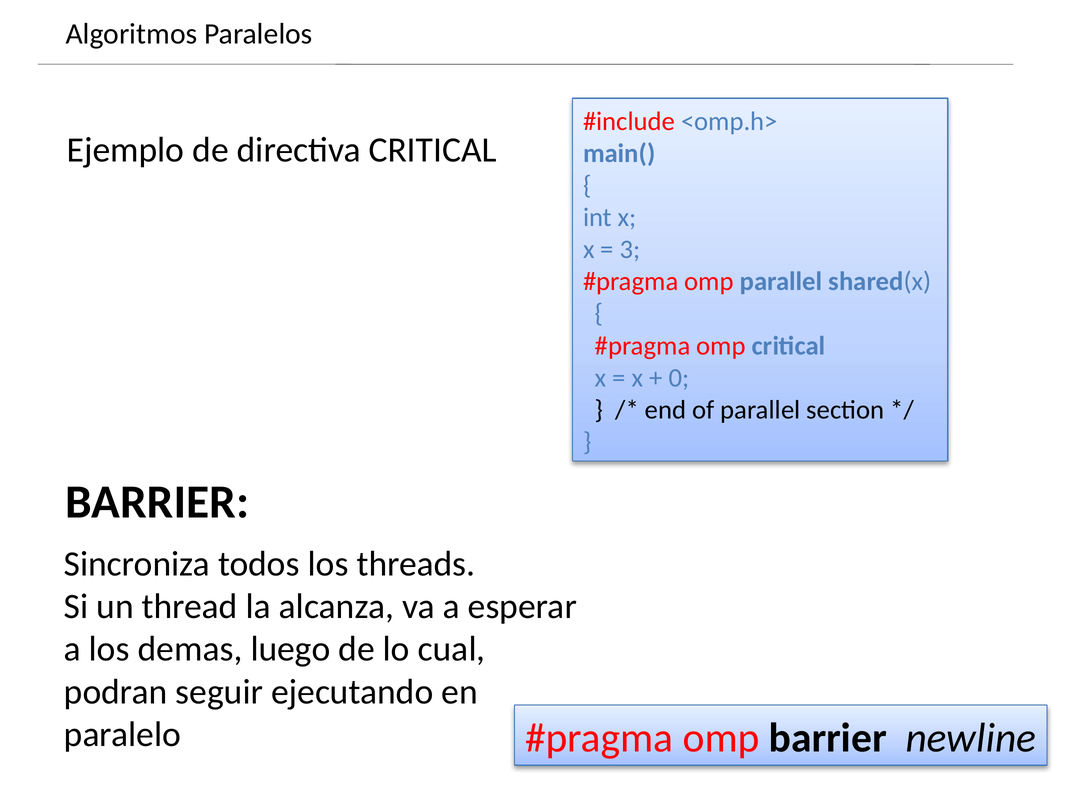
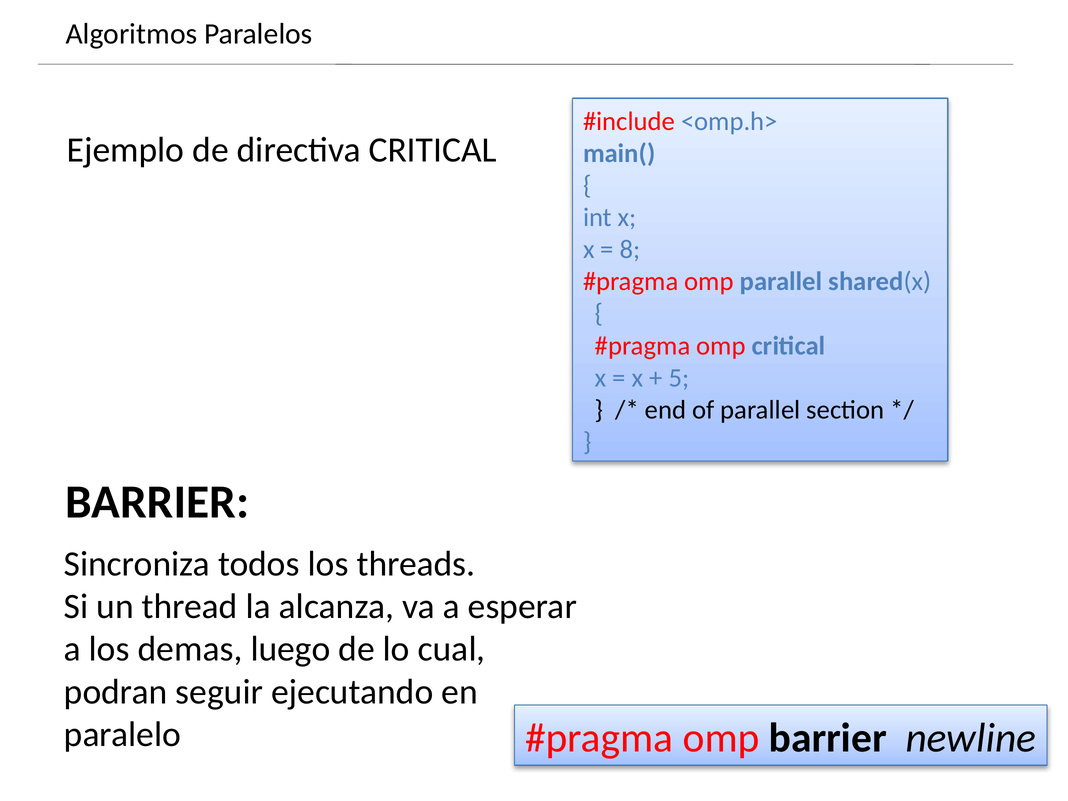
3: 3 -> 8 (630, 250)
0: 0 -> 5 (679, 378)
